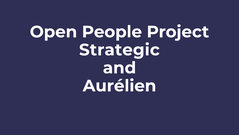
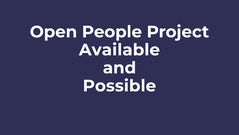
Strategic: Strategic -> Available (119, 50)
Aurélien: Aurélien -> Possible (119, 86)
